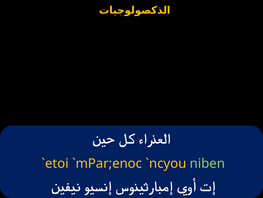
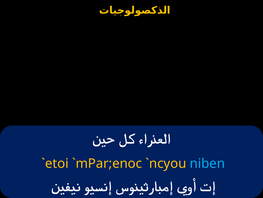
niben colour: light green -> light blue (207, 163)
